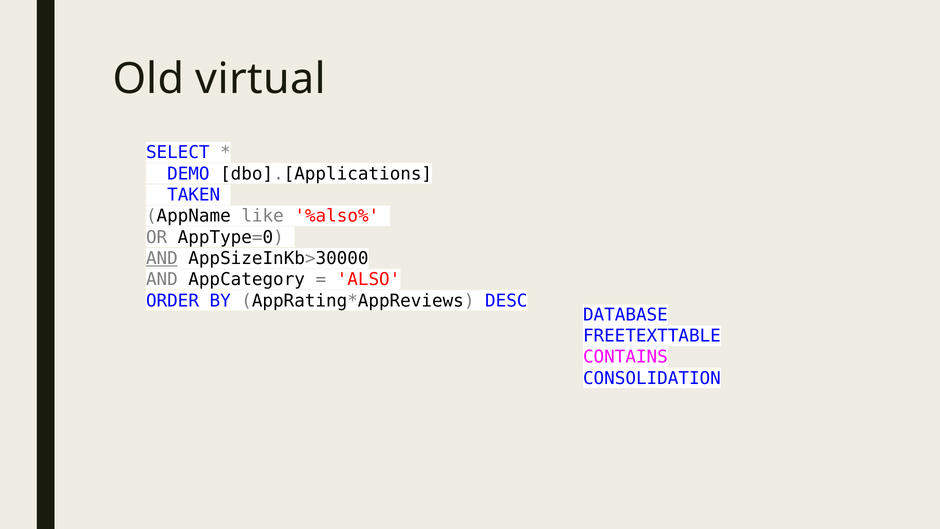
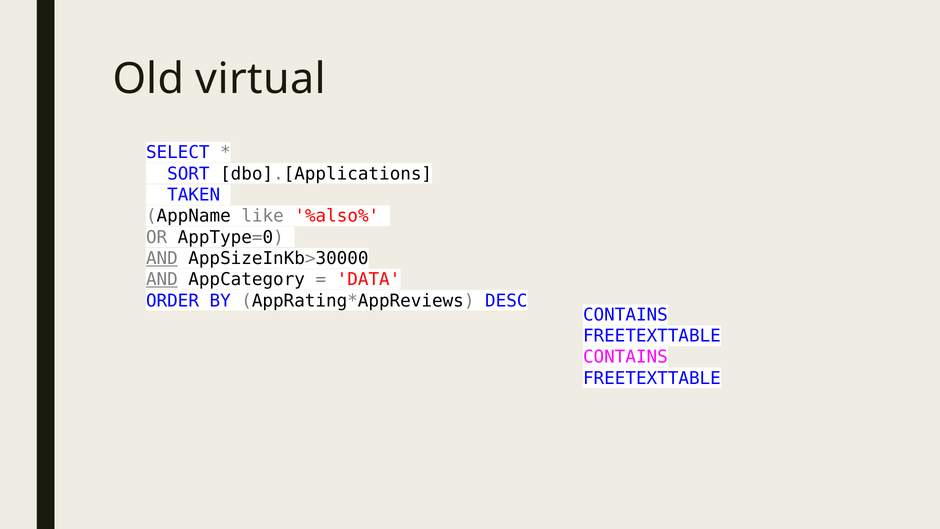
DEMO: DEMO -> SORT (188, 174)
AND underline: none -> present (162, 279)
ALSO: ALSO -> DATA (369, 279)
DATABASE: DATABASE -> CONTAINS (625, 315)
CONSOLIDATION: CONSOLIDATION -> FREETEXTTABLE (652, 378)
